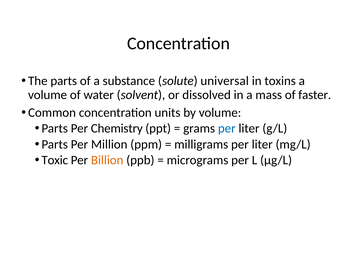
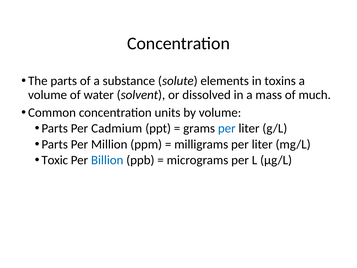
universal: universal -> elements (225, 81)
faster: faster -> much (315, 95)
Chemistry: Chemistry -> Cadmium (117, 128)
Billion colour: orange -> blue (107, 160)
